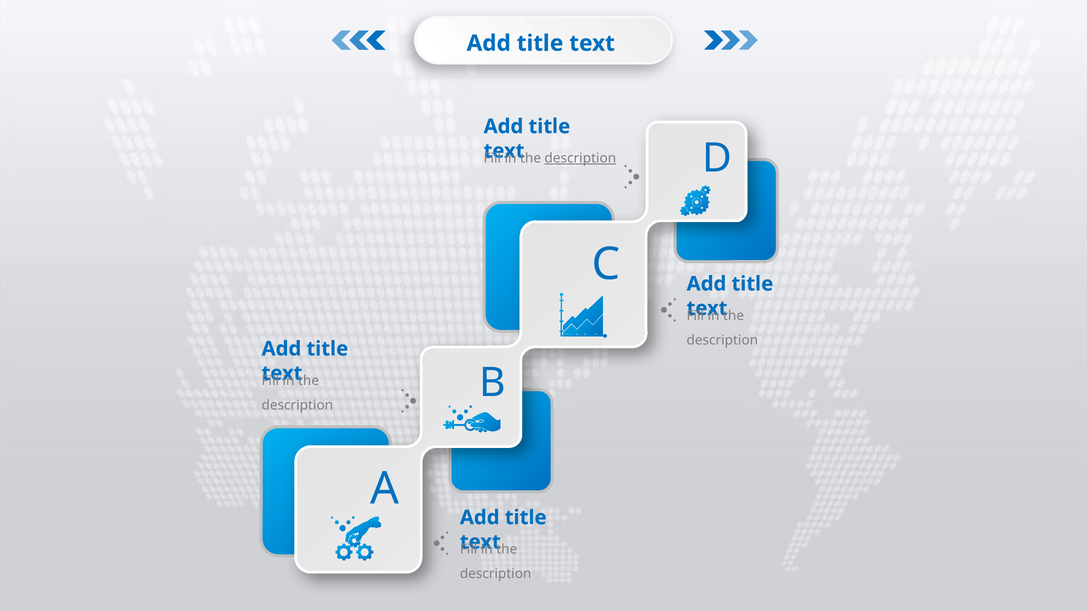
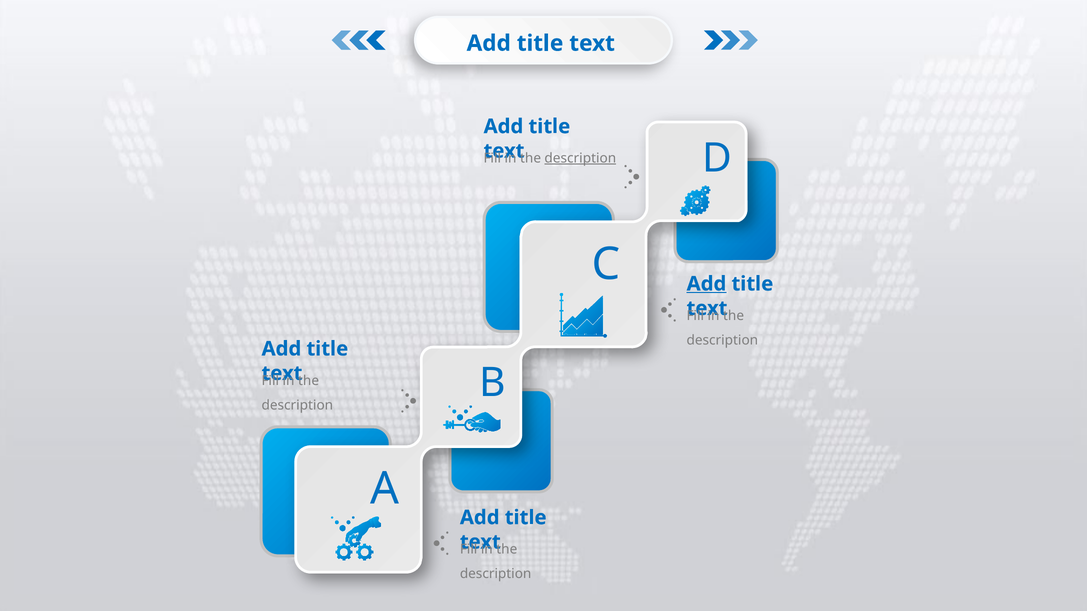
Add underline: none -> present (706, 284)
